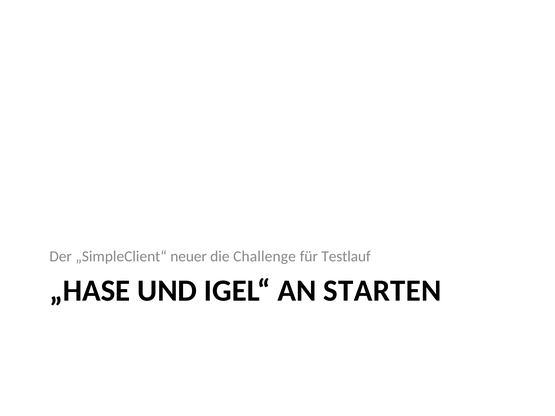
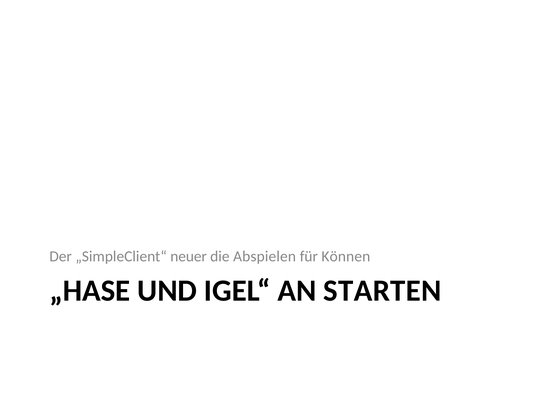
Challenge: Challenge -> Abspielen (265, 257)
Testlauf: Testlauf -> Können (346, 257)
